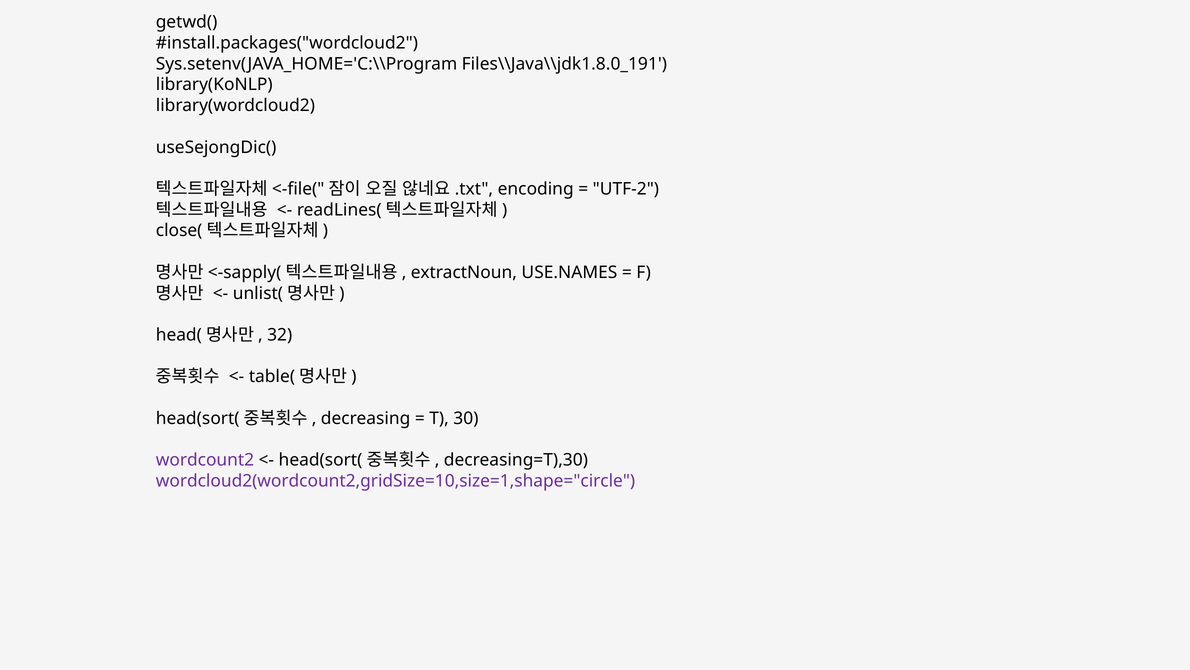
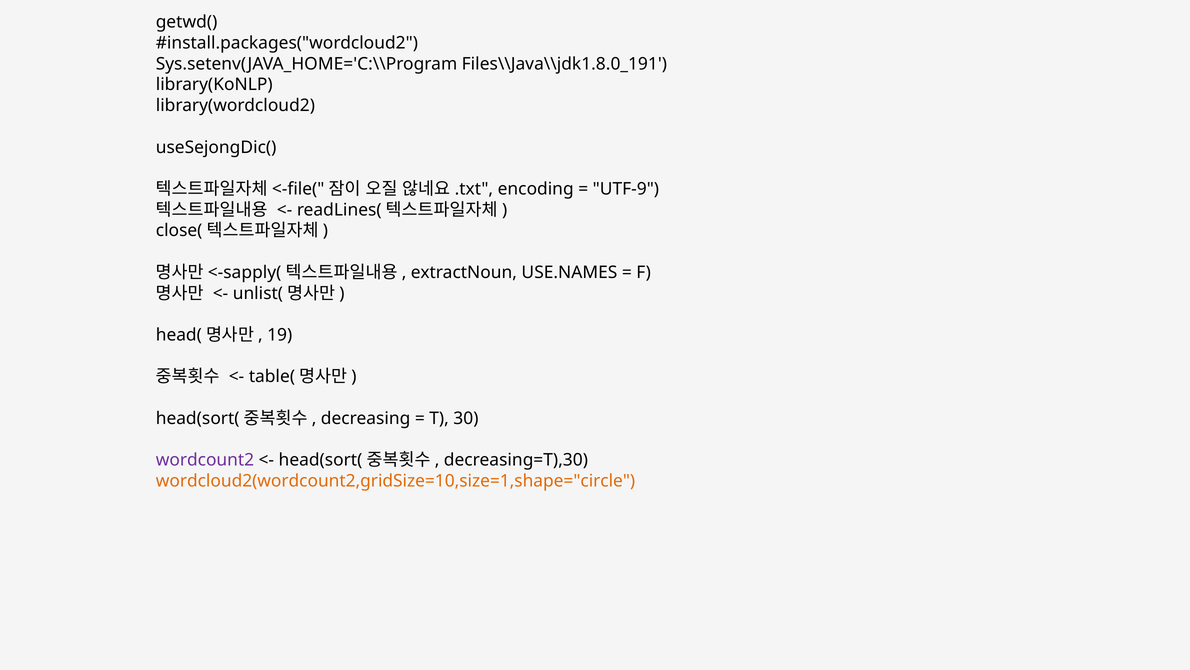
UTF-2: UTF-2 -> UTF-9 (626, 189)
32: 32 -> 19 (280, 335)
wordcloud2(wordcount2,gridSize=10,size=1,shape="circle colour: purple -> orange (395, 481)
